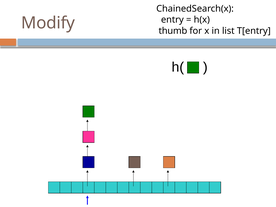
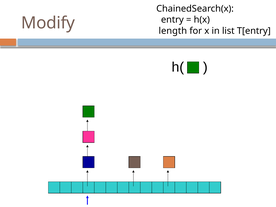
thumb: thumb -> length (173, 31)
